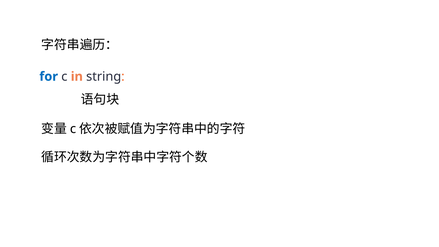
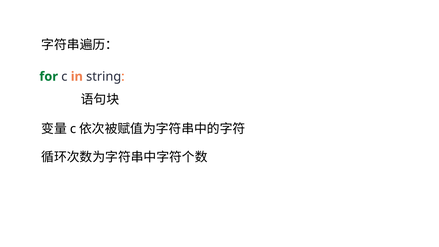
for colour: blue -> green (49, 77)
